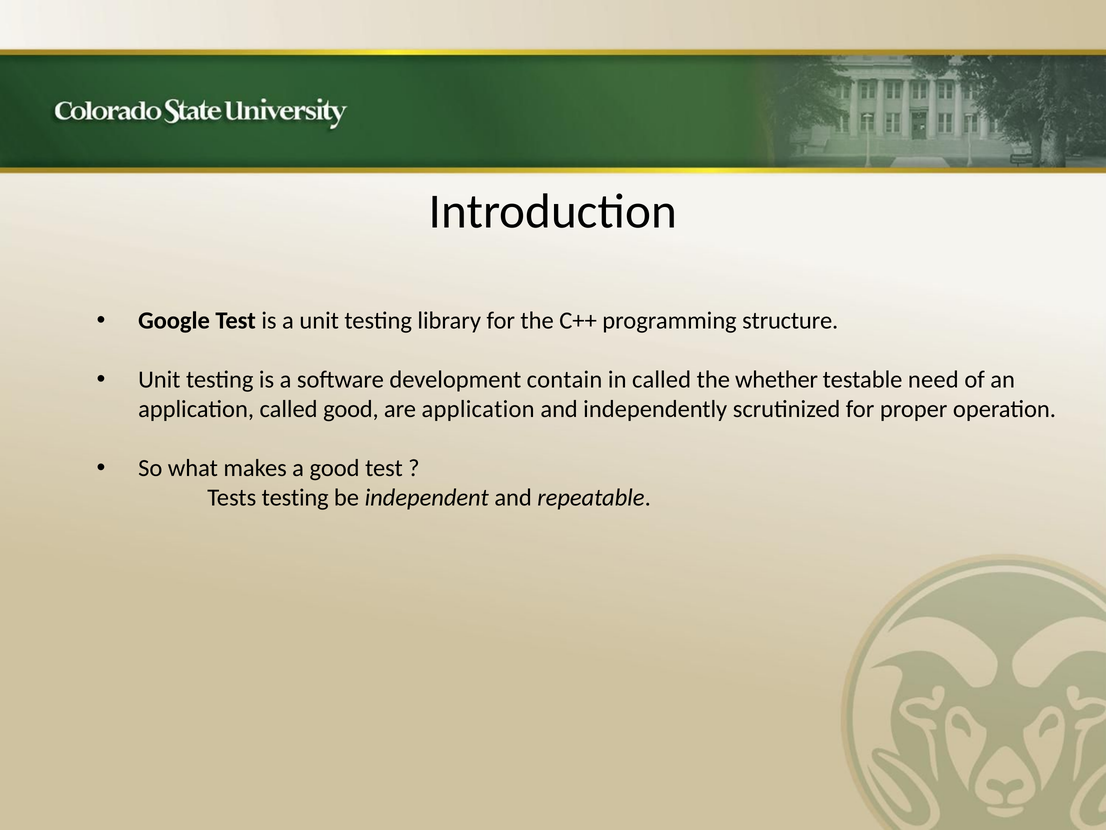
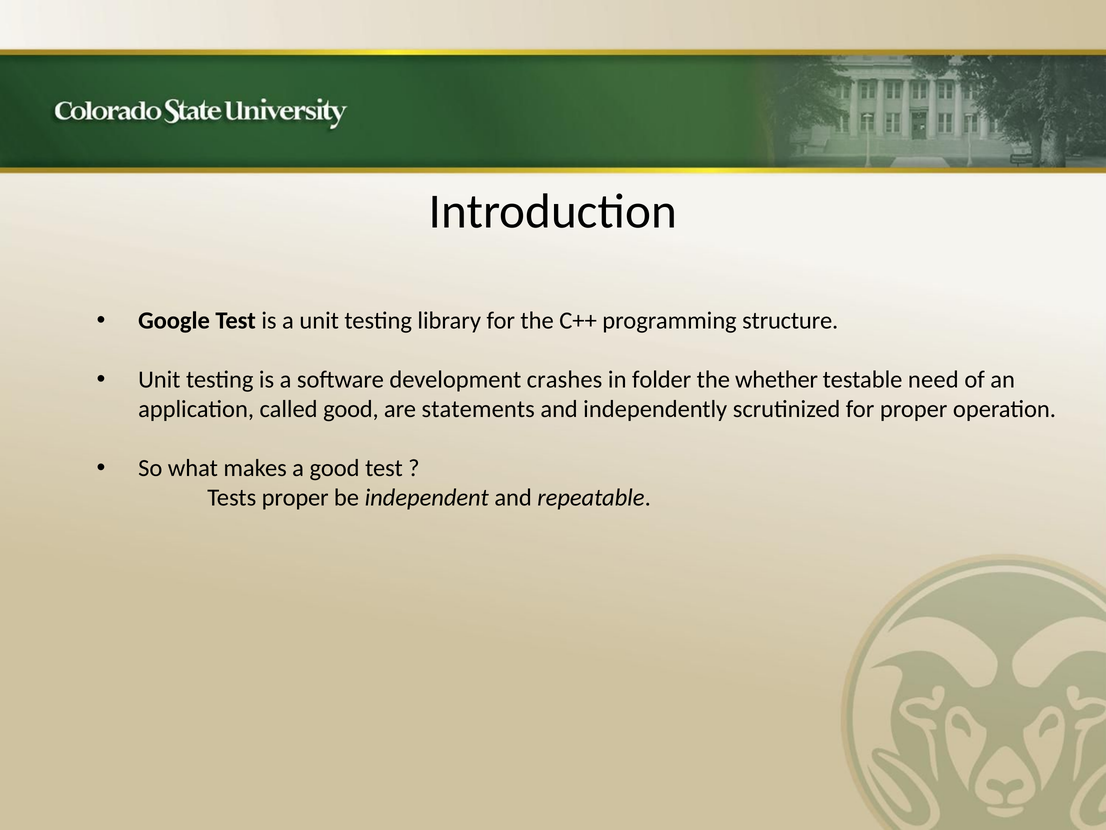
contain: contain -> crashes (565, 380)
in called: called -> folder (662, 380)
are application: application -> statements (478, 409)
Tests testing: testing -> proper (295, 498)
